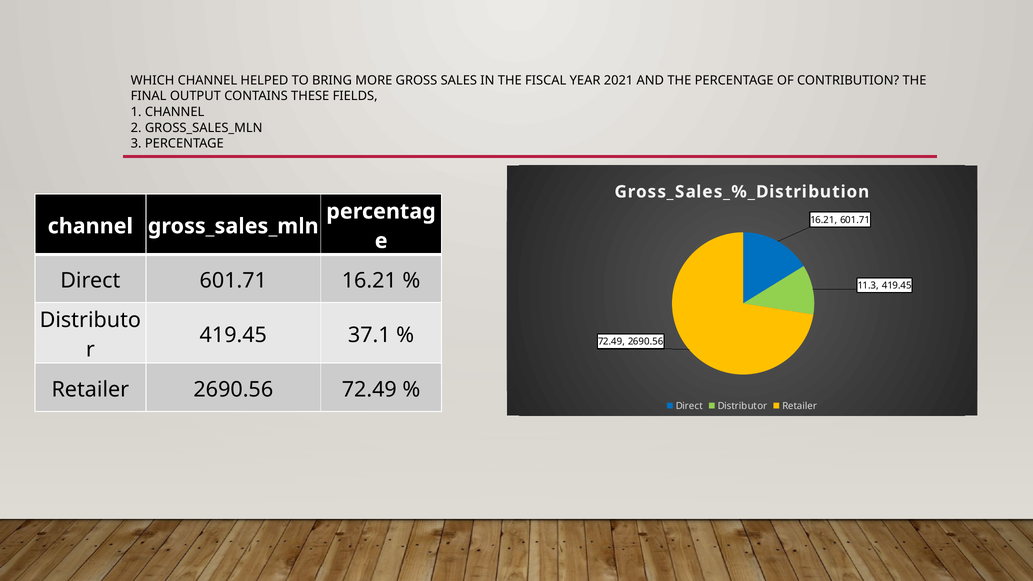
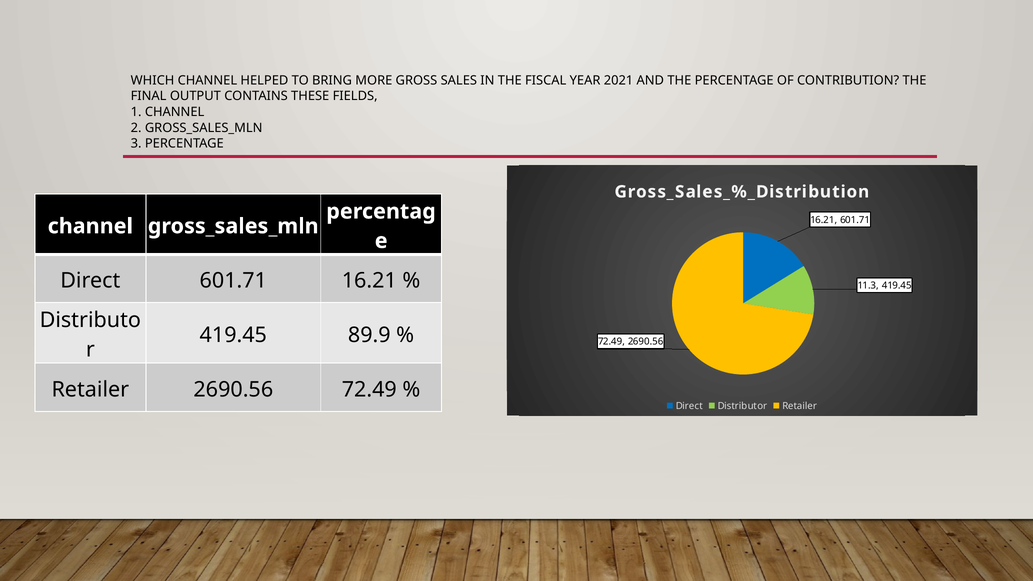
37.1: 37.1 -> 89.9 (369, 335)
